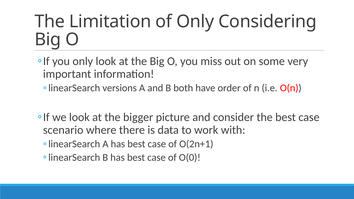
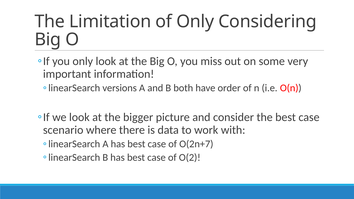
O(2n+1: O(2n+1 -> O(2n+7 (196, 144)
O(0: O(0 -> O(2 (190, 158)
